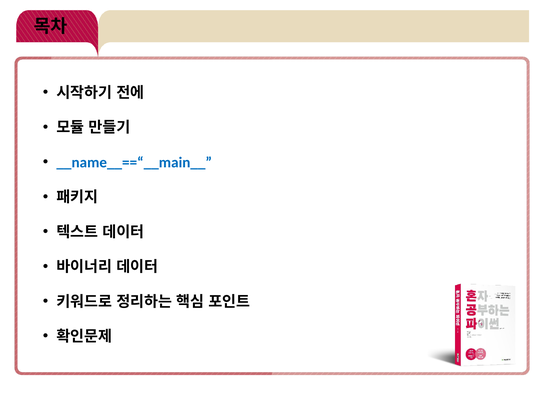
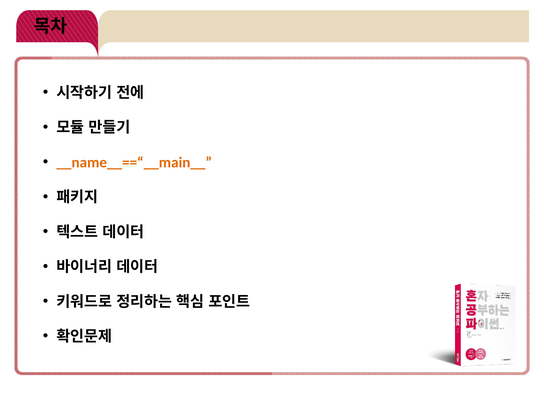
__name__==“__main__ colour: blue -> orange (134, 162)
